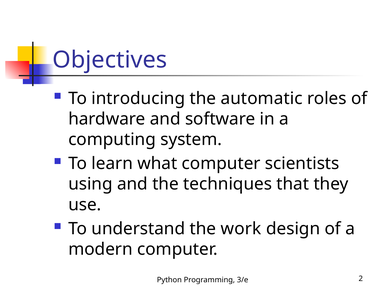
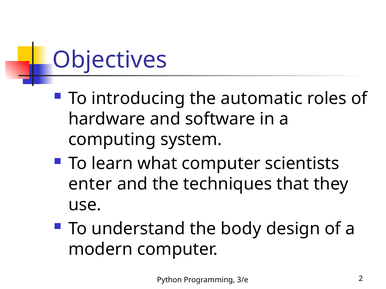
using: using -> enter (90, 184)
work: work -> body (241, 229)
